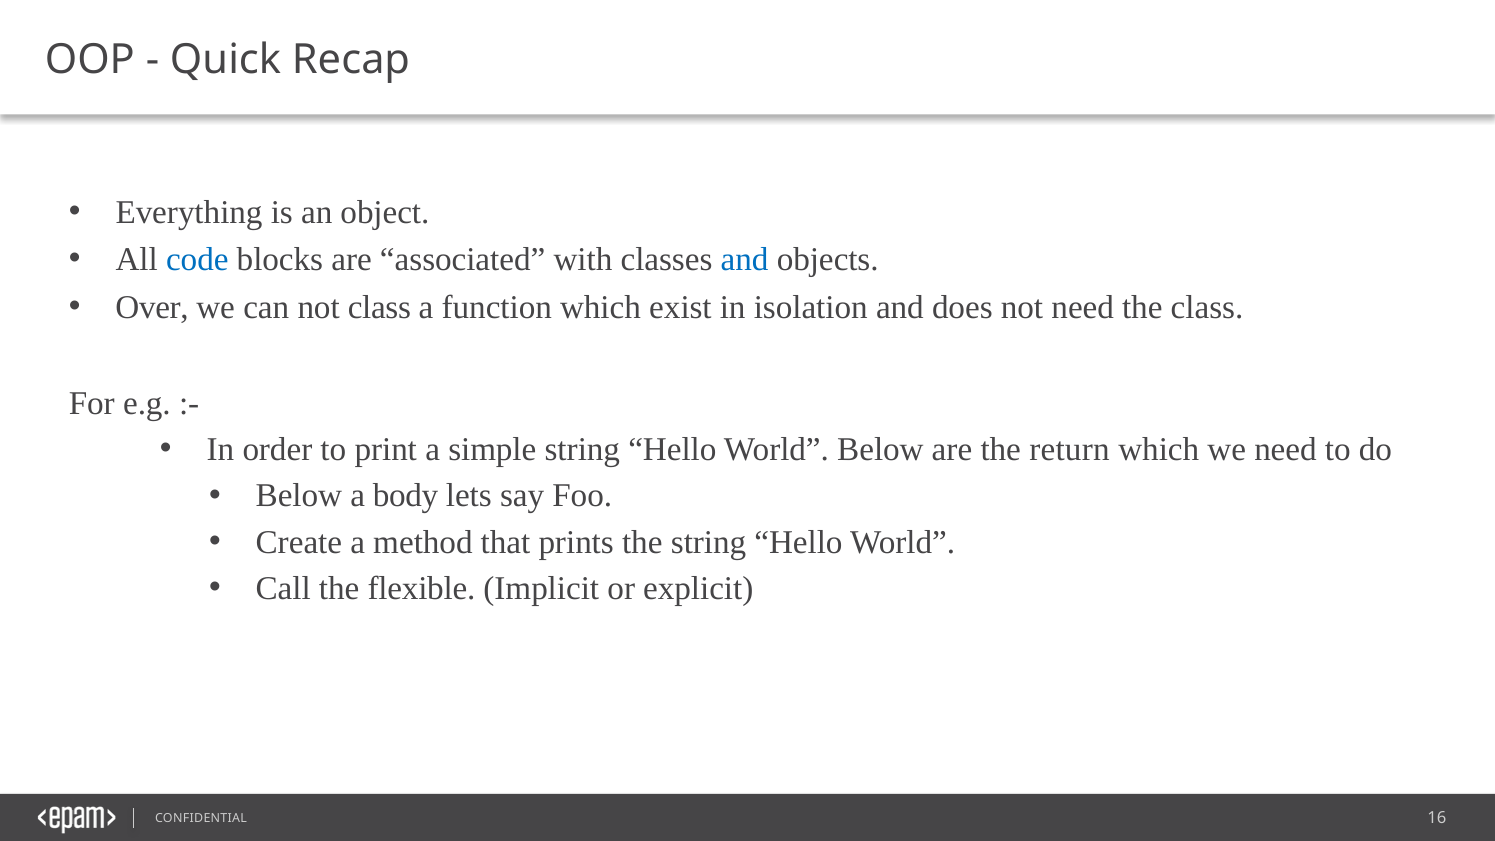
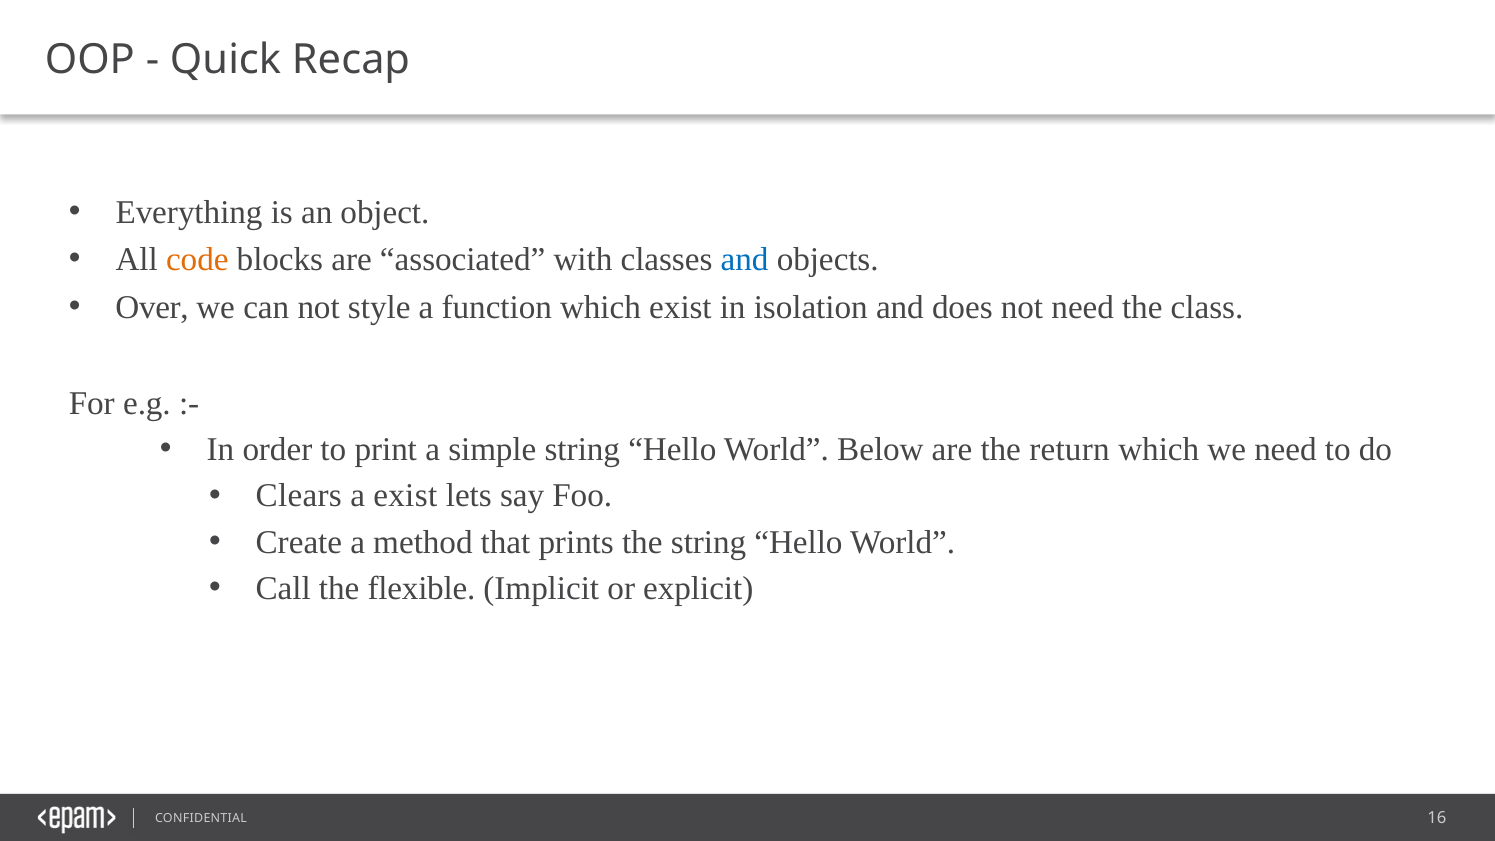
code colour: blue -> orange (197, 260)
not class: class -> style (379, 308)
Below: Below -> Clears (299, 496)
a body: body -> exist (405, 496)
